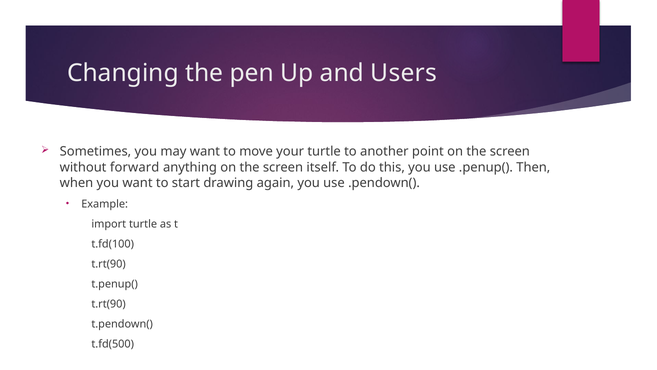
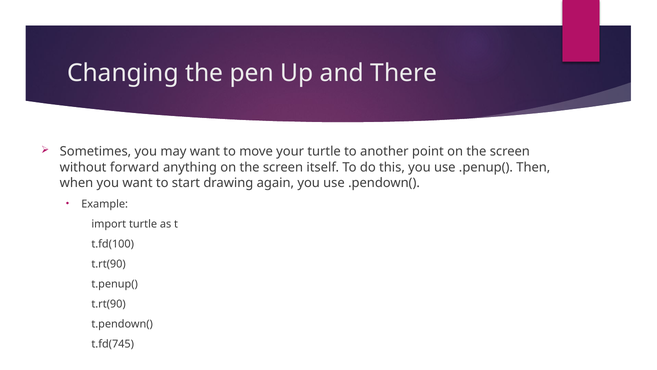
Users: Users -> There (404, 73)
t.fd(500: t.fd(500 -> t.fd(745 (113, 344)
